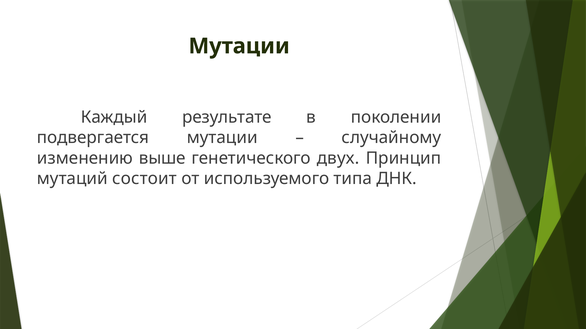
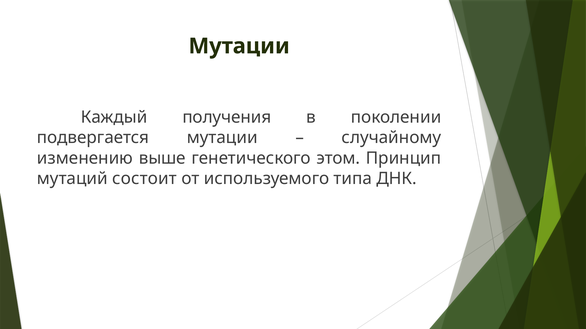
результате: результате -> получения (227, 117)
двух: двух -> этом (338, 158)
